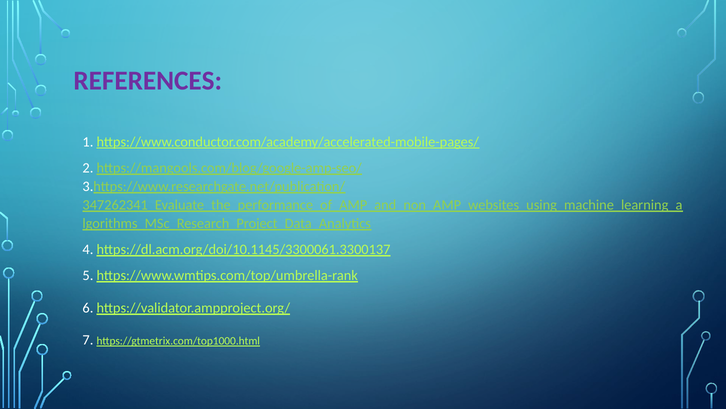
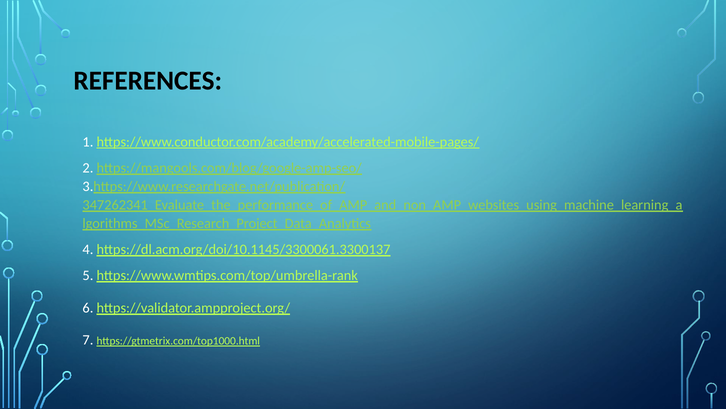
REFERENCES colour: purple -> black (148, 81)
